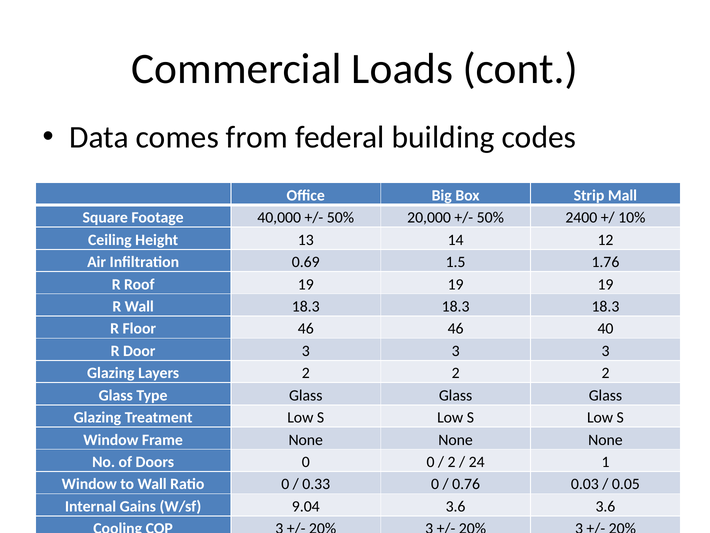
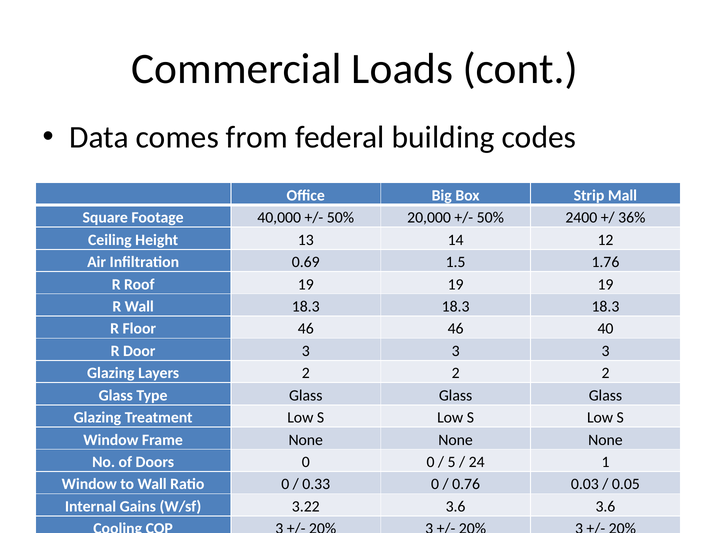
10%: 10% -> 36% (632, 217)
2: 2 -> 5 (452, 462)
9.04: 9.04 -> 3.22 (306, 506)
